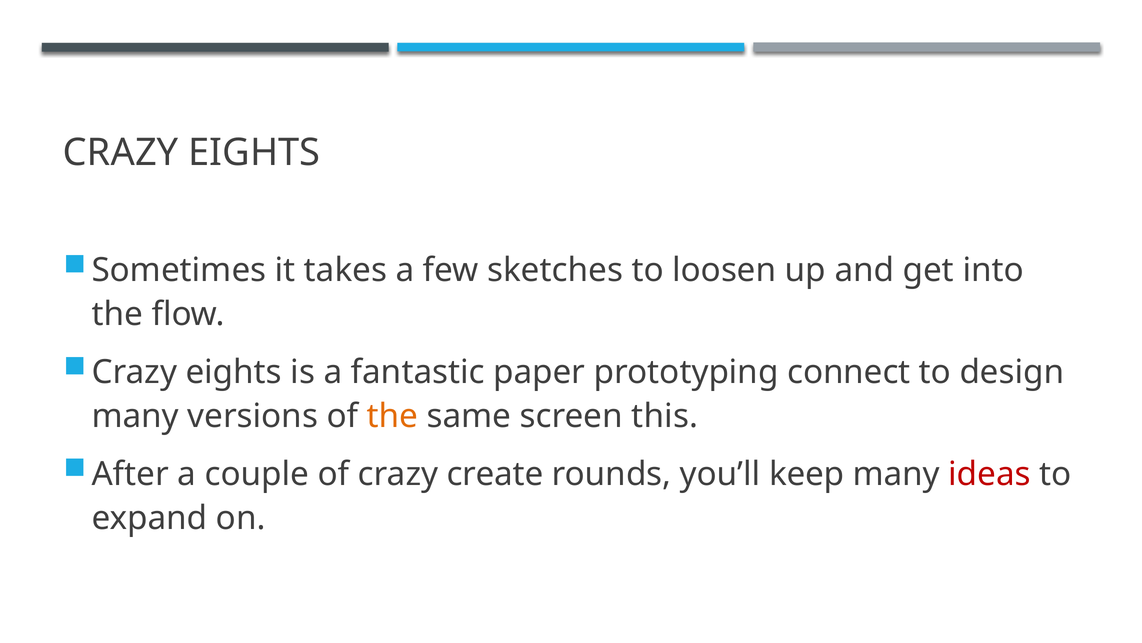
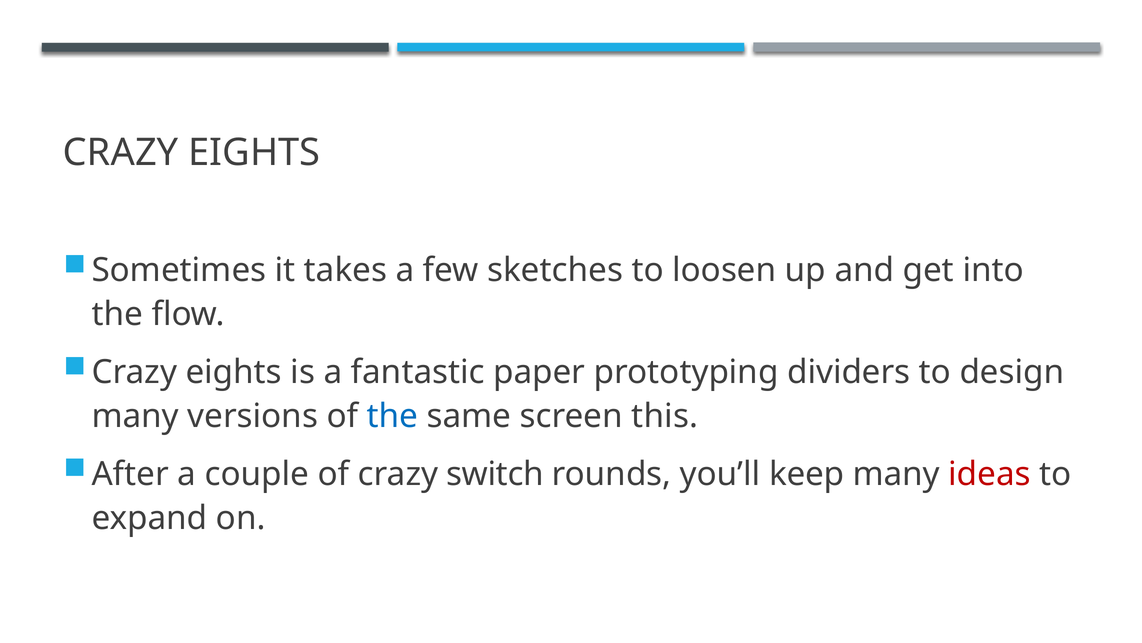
connect: connect -> dividers (849, 372)
the colour: orange -> blue (392, 416)
create: create -> switch (495, 474)
